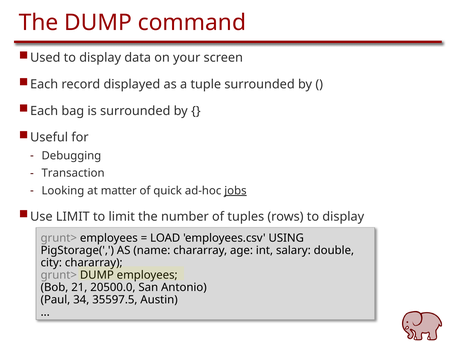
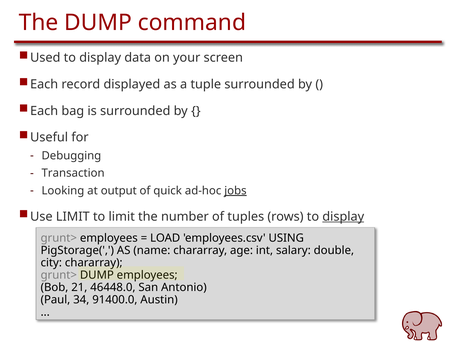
matter: matter -> output (119, 191)
display underline: none -> present (343, 217)
20500.0: 20500.0 -> 46448.0 (113, 287)
35597.5: 35597.5 -> 91400.0 (115, 300)
